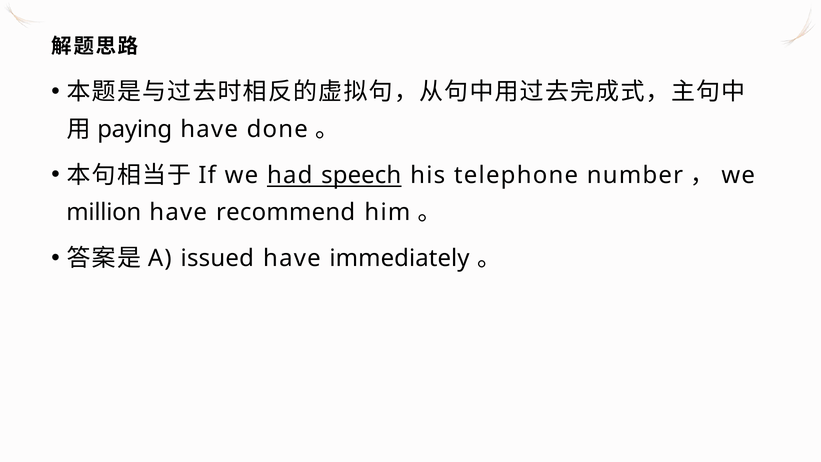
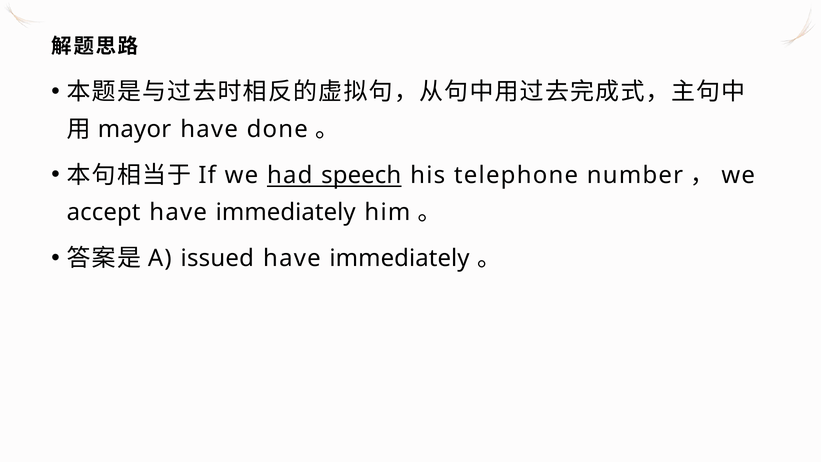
paying: paying -> mayor (134, 129)
million: million -> accept (104, 213)
recommend: recommend -> immediately (286, 213)
